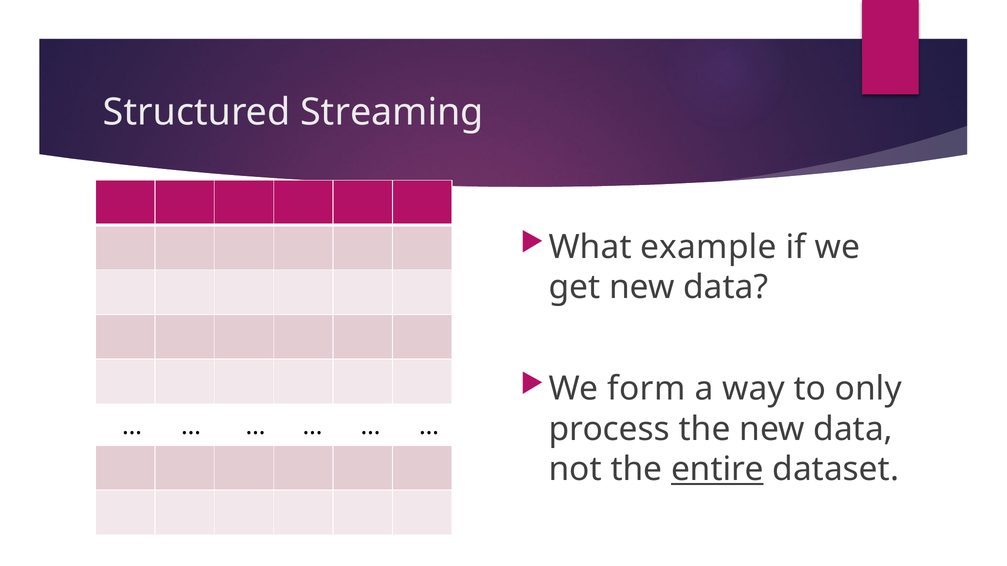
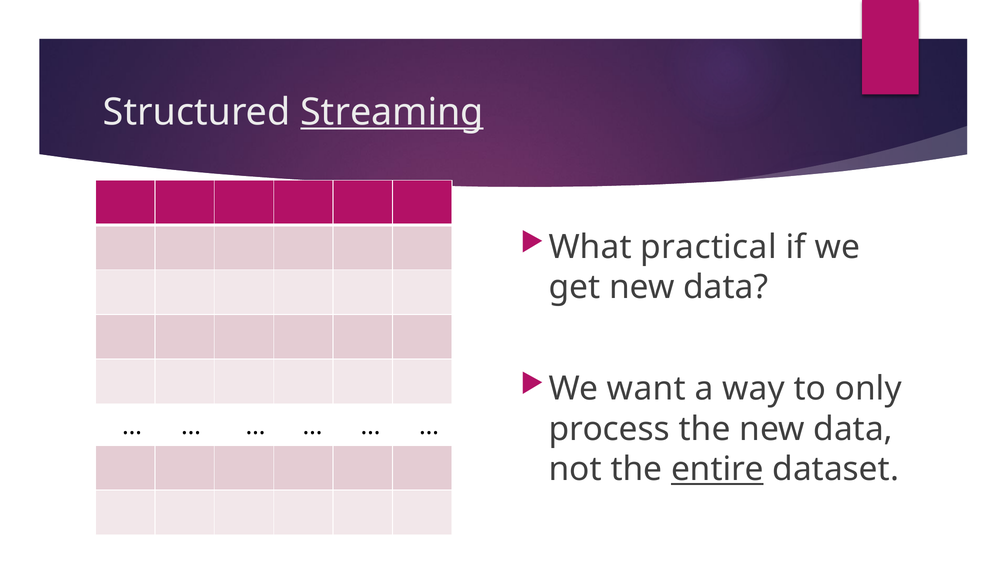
Streaming underline: none -> present (392, 112)
example: example -> practical (708, 247)
form: form -> want (646, 389)
